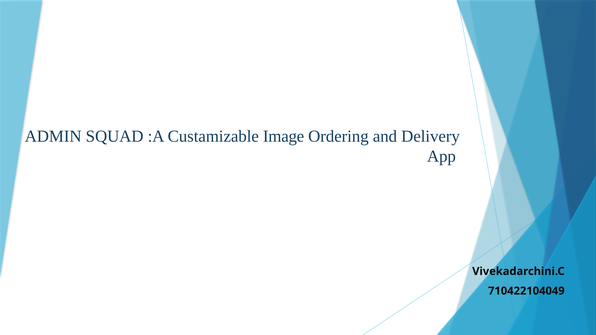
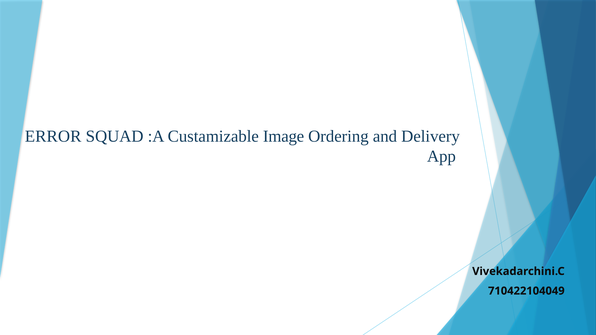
ADMIN: ADMIN -> ERROR (53, 136)
